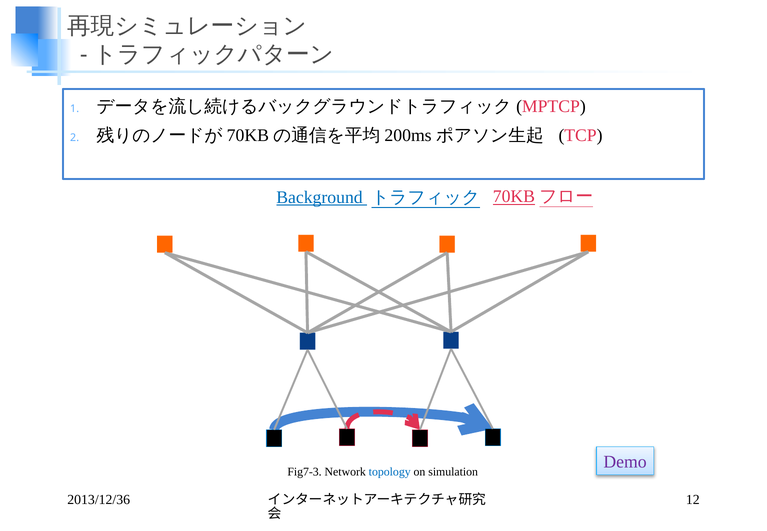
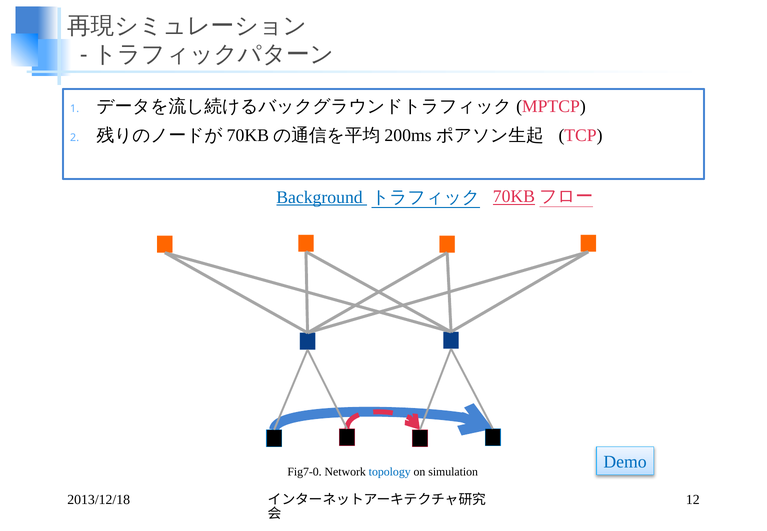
Demo colour: purple -> blue (625, 462)
Fig7-3: Fig7-3 -> Fig7-0 (305, 472)
2013/12/36: 2013/12/36 -> 2013/12/18 (99, 500)
